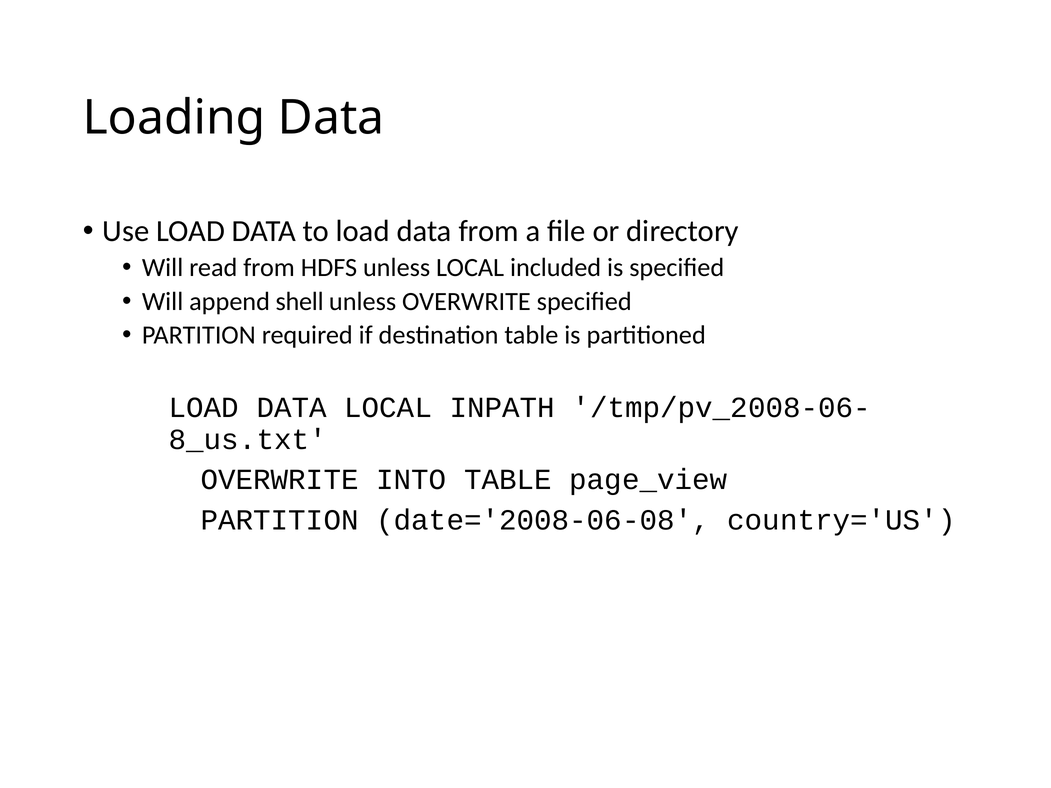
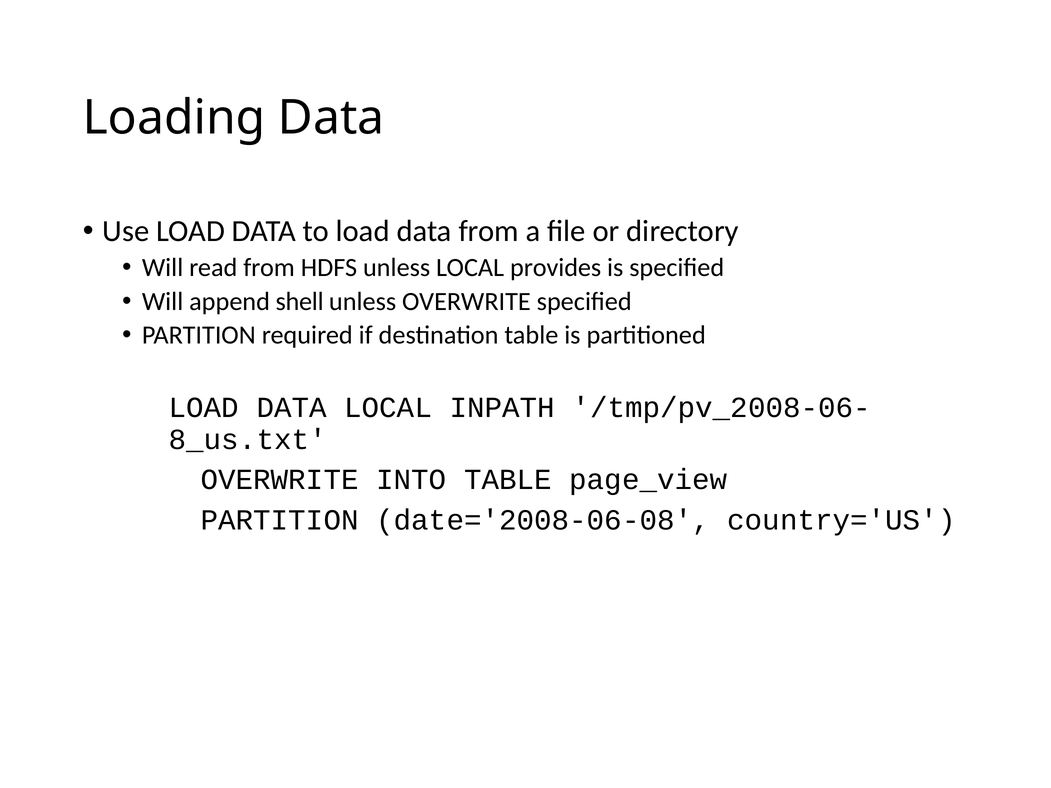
included: included -> provides (556, 268)
